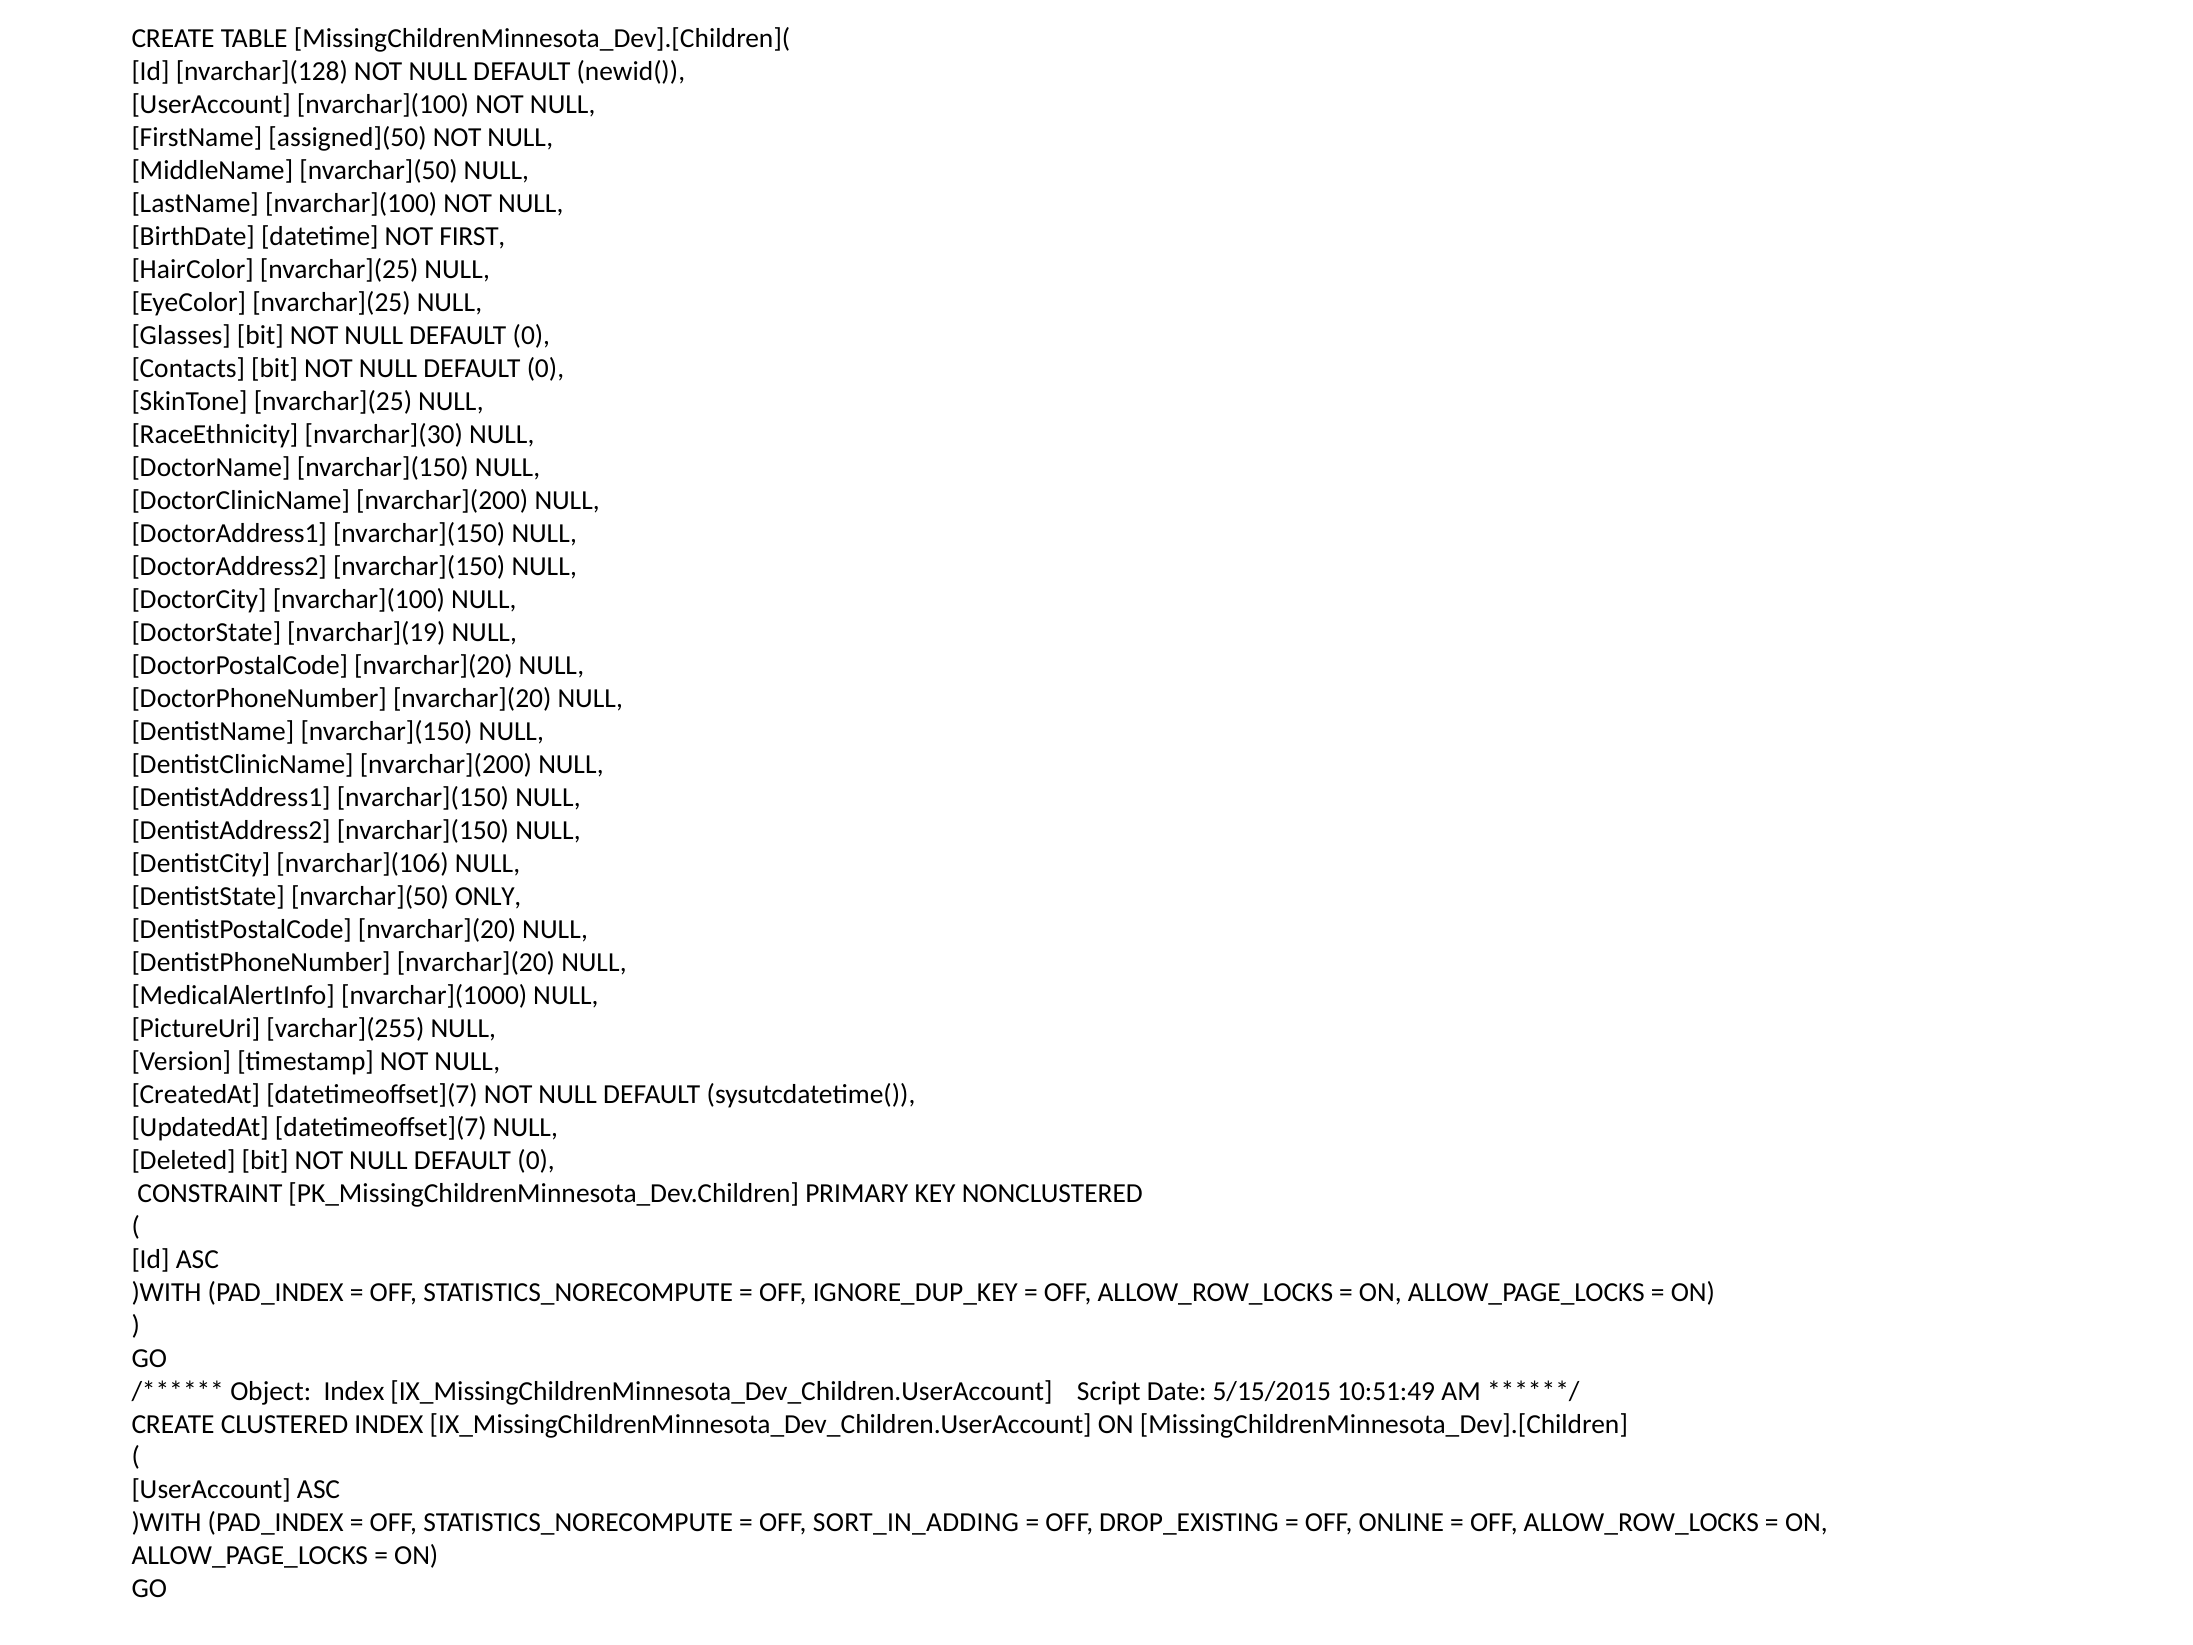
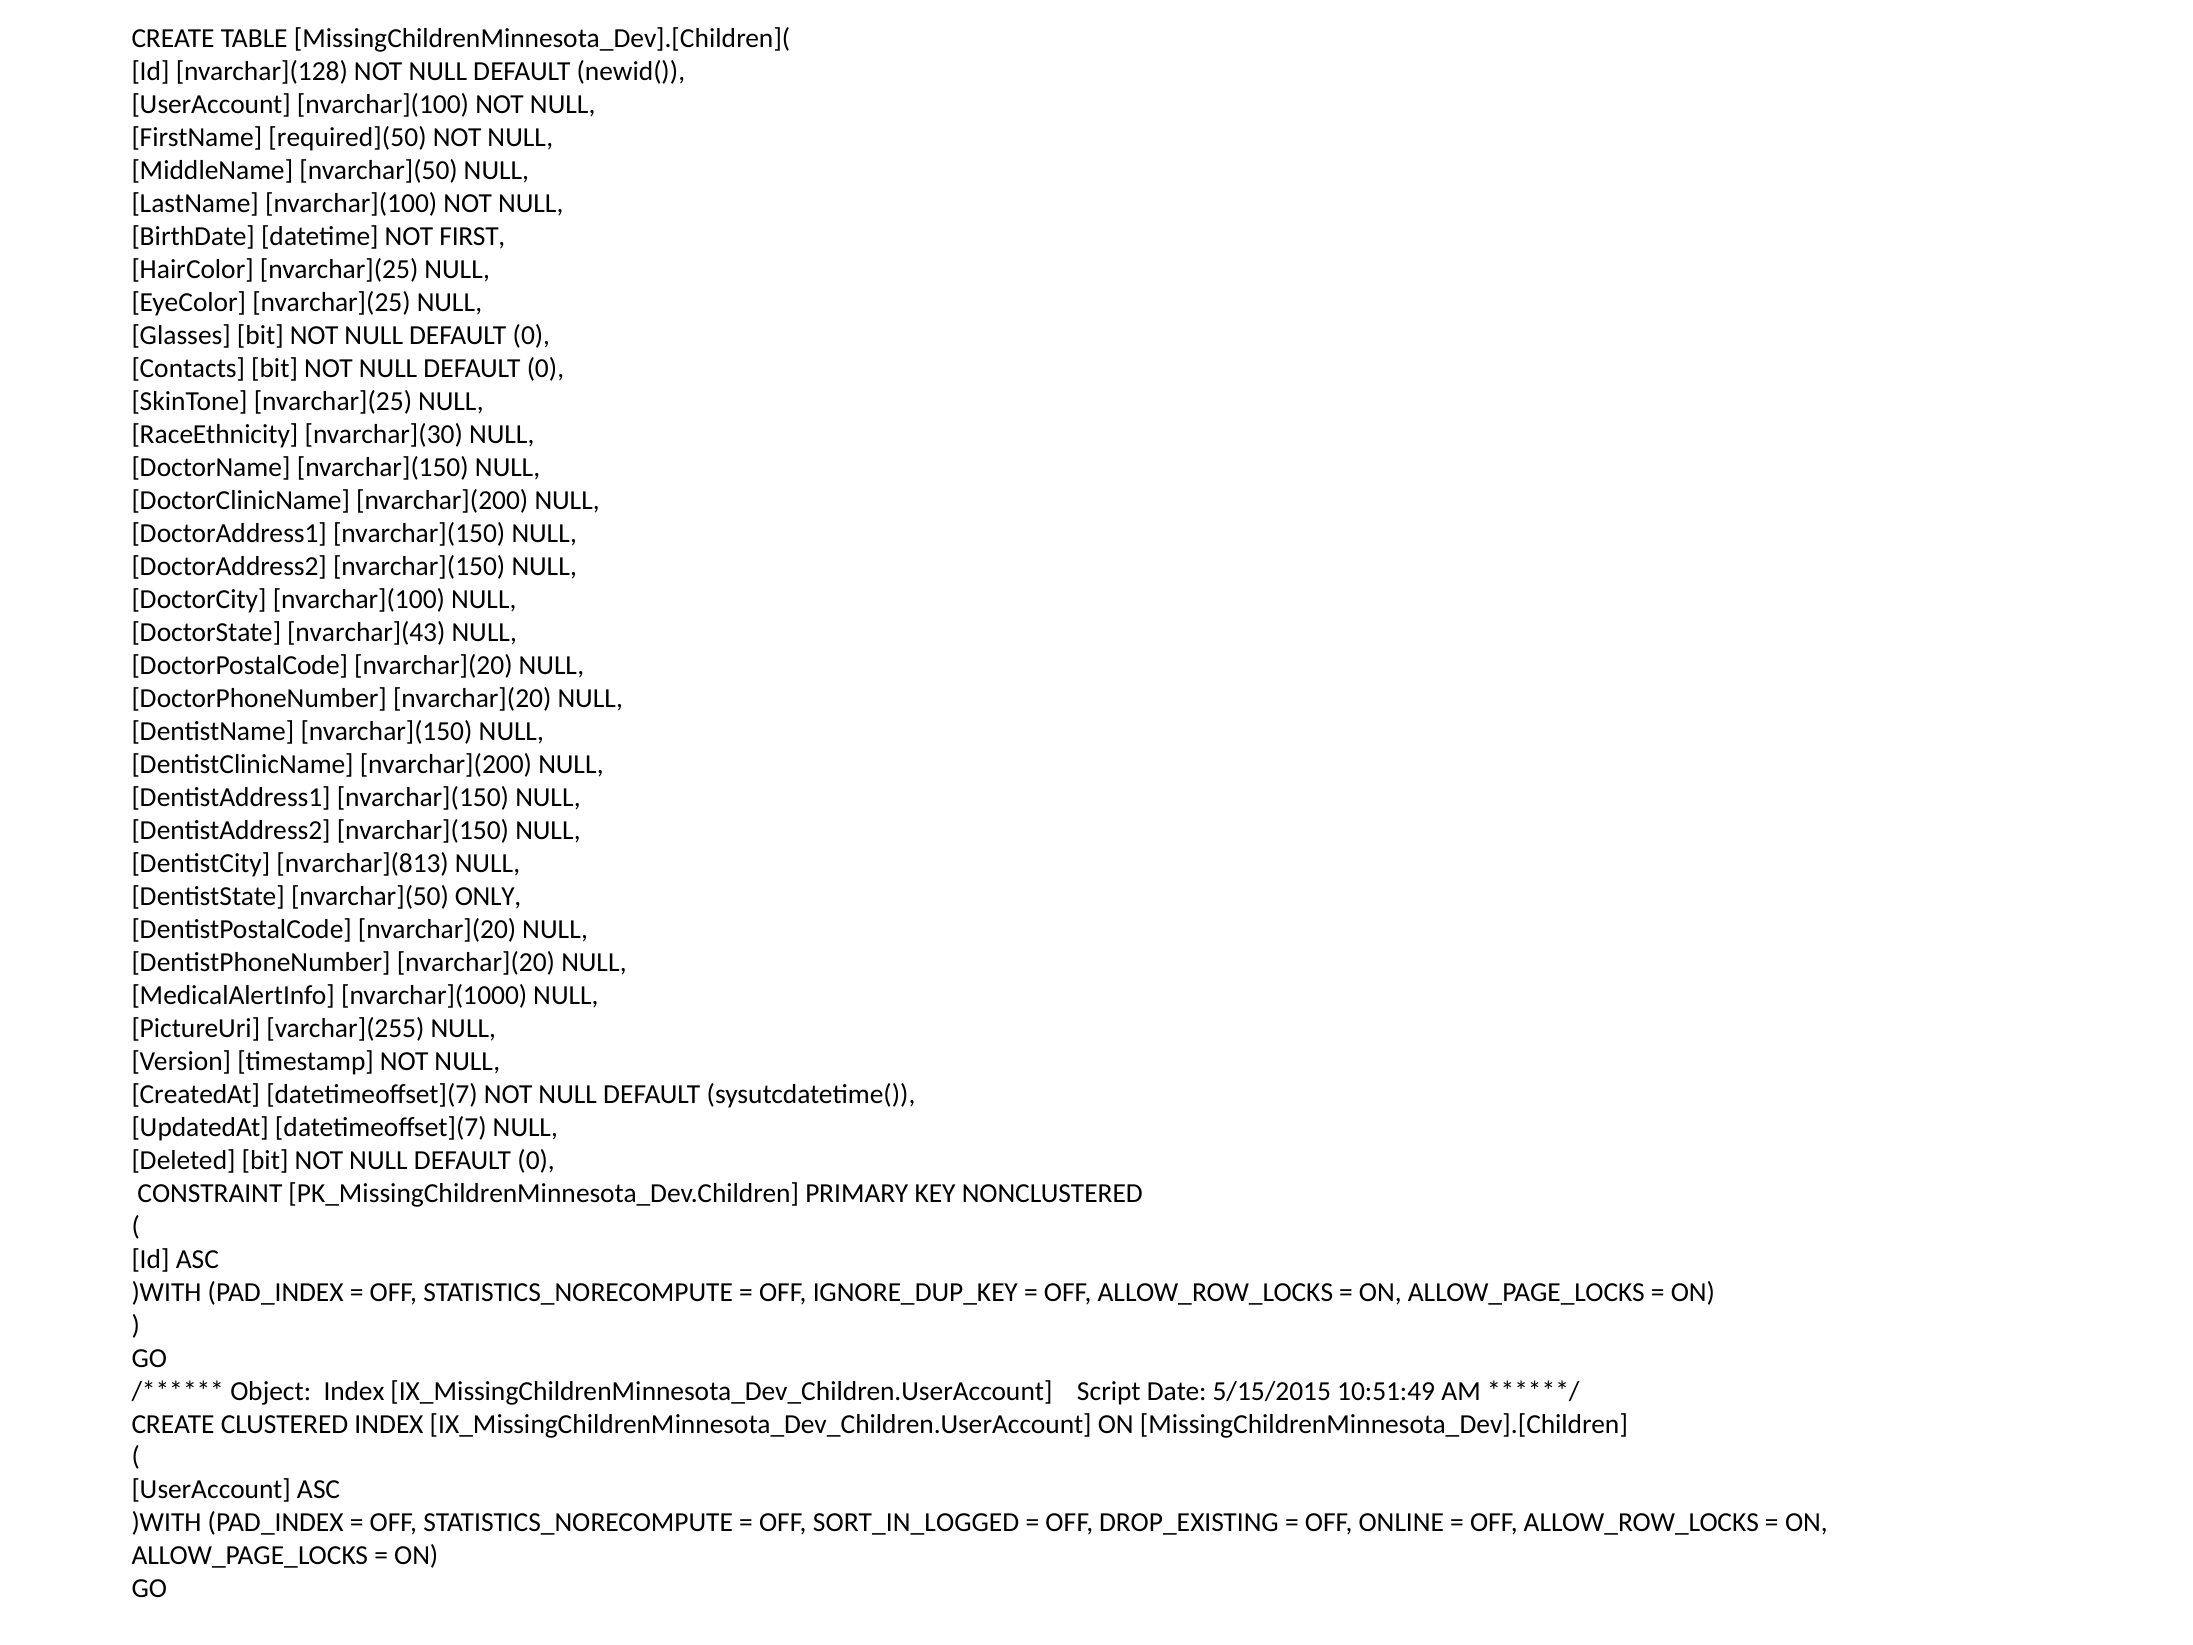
assigned](50: assigned](50 -> required](50 (347, 137)
nvarchar](19: nvarchar](19 -> nvarchar](43 (366, 632)
nvarchar](106: nvarchar](106 -> nvarchar](813 (363, 863)
SORT_IN_ADDING: SORT_IN_ADDING -> SORT_IN_LOGGED (916, 1523)
